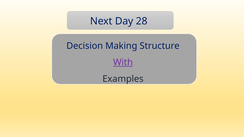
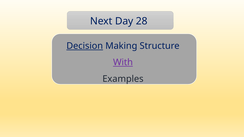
Decision underline: none -> present (85, 46)
